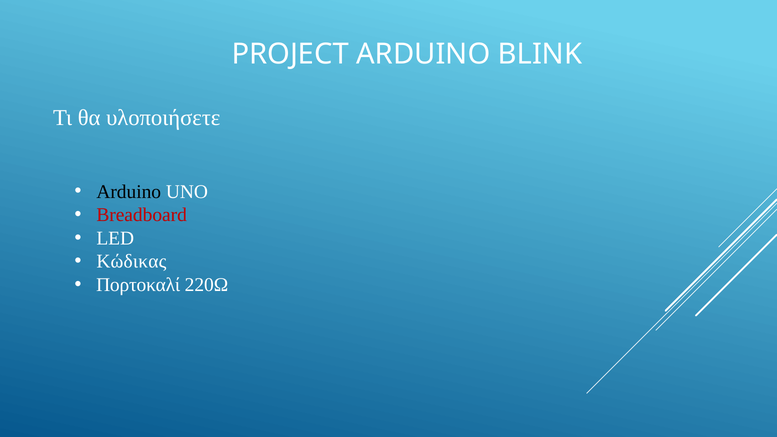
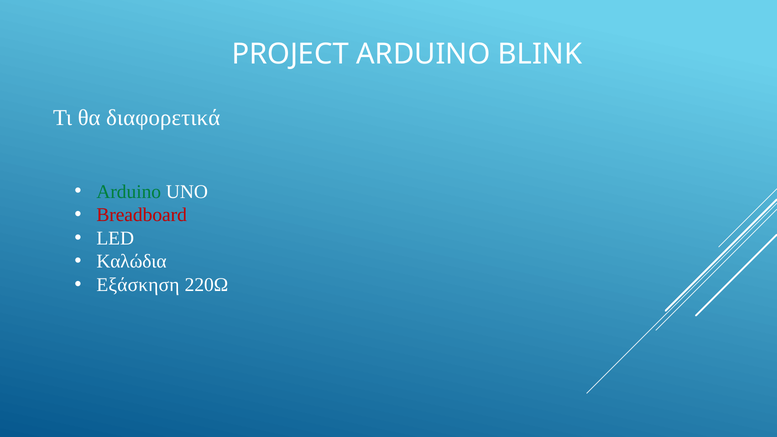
υλοποιήσετε: υλοποιήσετε -> διαφορετικά (163, 118)
Arduino colour: black -> green (129, 192)
Κώδικας: Κώδικας -> Καλώδια (132, 262)
Πορτοκαλί: Πορτοκαλί -> Εξάσκηση (138, 285)
